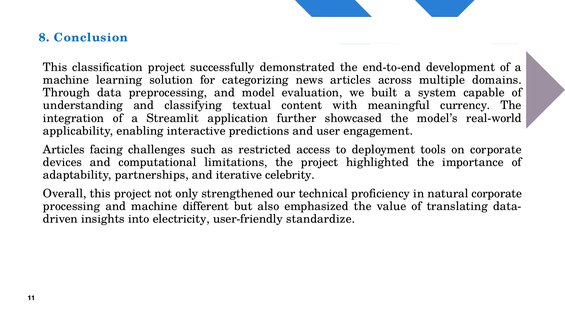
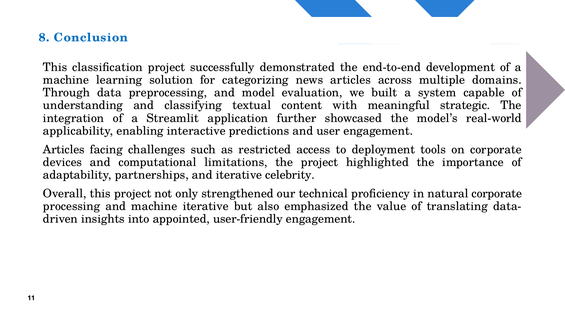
currency: currency -> strategic (465, 105)
machine different: different -> iterative (206, 206)
electricity: electricity -> appointed (181, 219)
user-friendly standardize: standardize -> engagement (321, 219)
